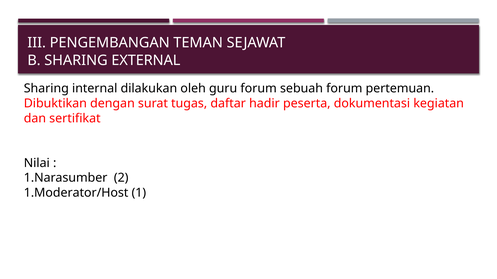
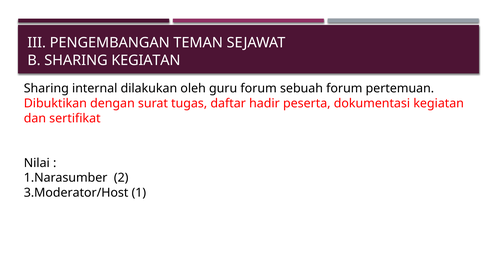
SHARING EXTERNAL: EXTERNAL -> KEGIATAN (146, 60)
1.Moderator/Host: 1.Moderator/Host -> 3.Moderator/Host (76, 193)
